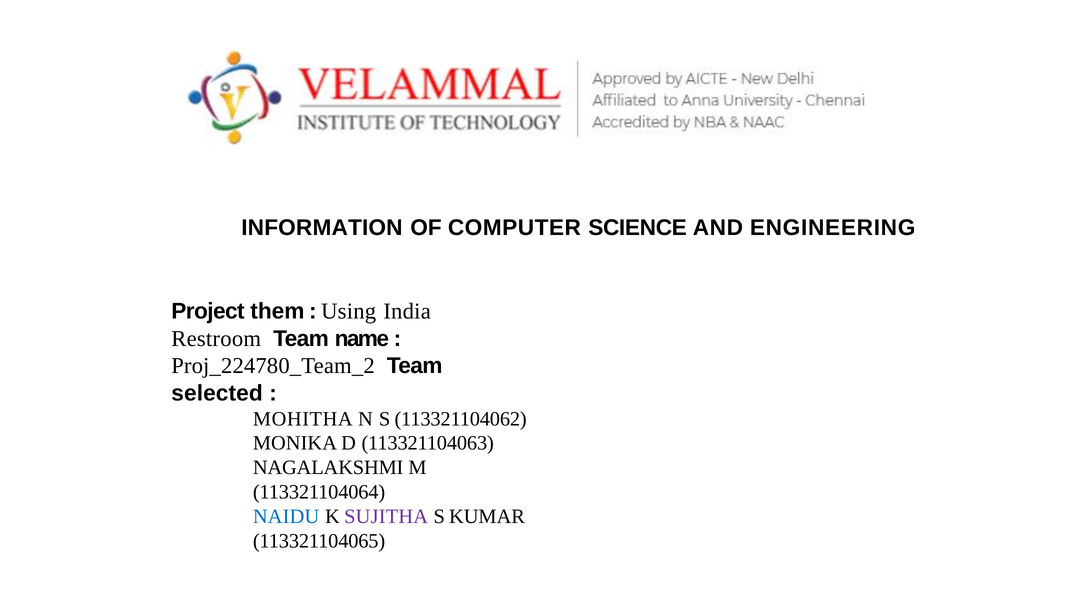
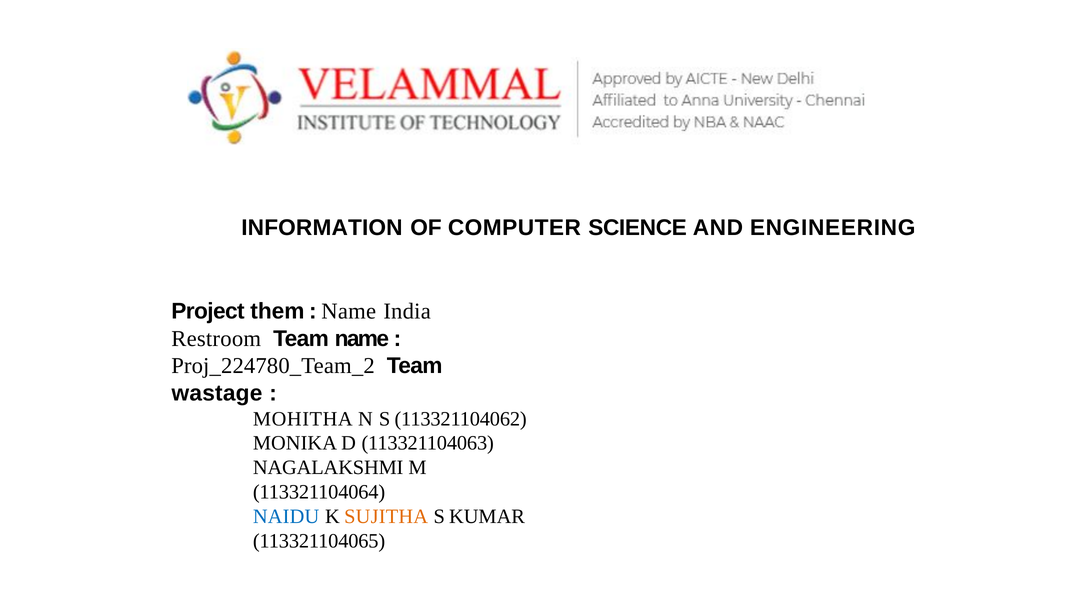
Using: Using -> Name (349, 311)
selected: selected -> wastage (217, 393)
SUJITHA colour: purple -> orange (386, 517)
